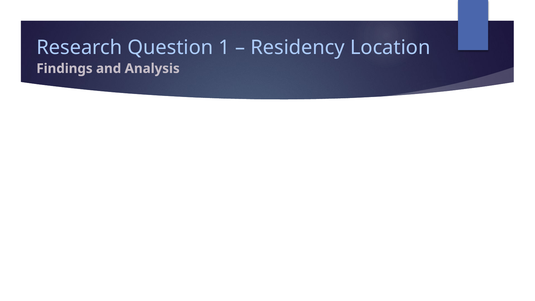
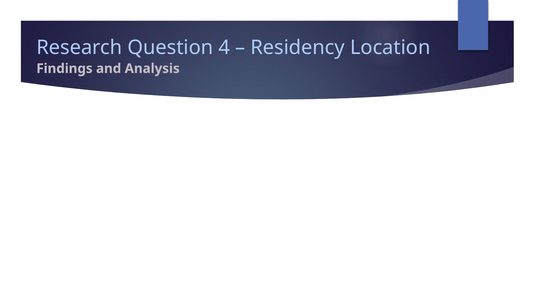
1: 1 -> 4 (224, 48)
